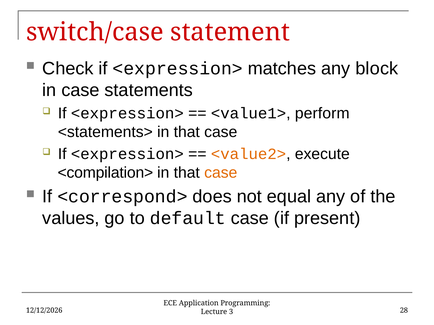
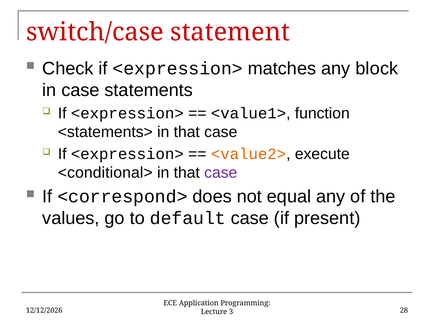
perform: perform -> function (322, 113)
<compilation>: <compilation> -> <conditional> (105, 173)
case colour: orange -> purple (221, 173)
